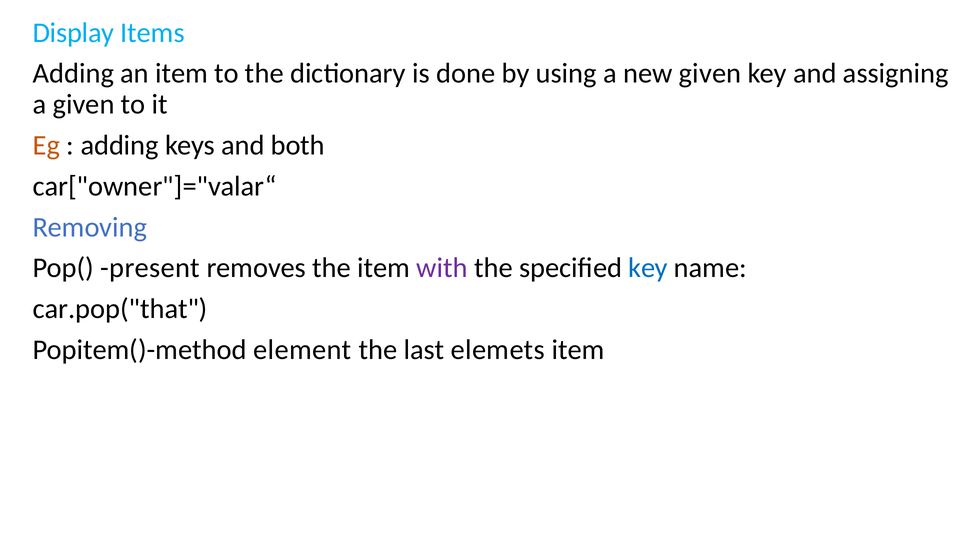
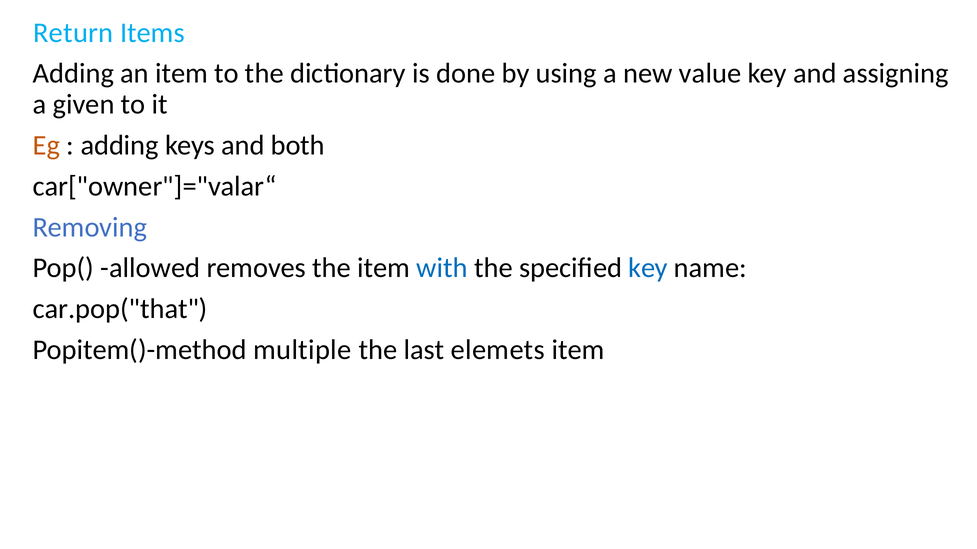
Display: Display -> Return (73, 33)
new given: given -> value (710, 74)
present: present -> allowed (150, 268)
with colour: purple -> blue (442, 268)
element: element -> multiple (302, 350)
